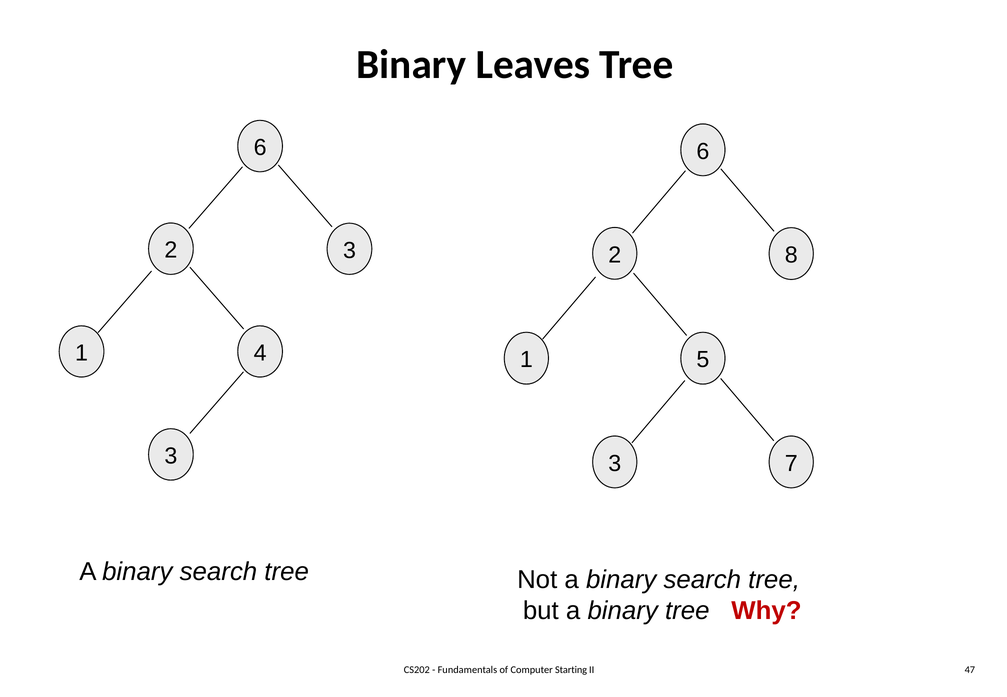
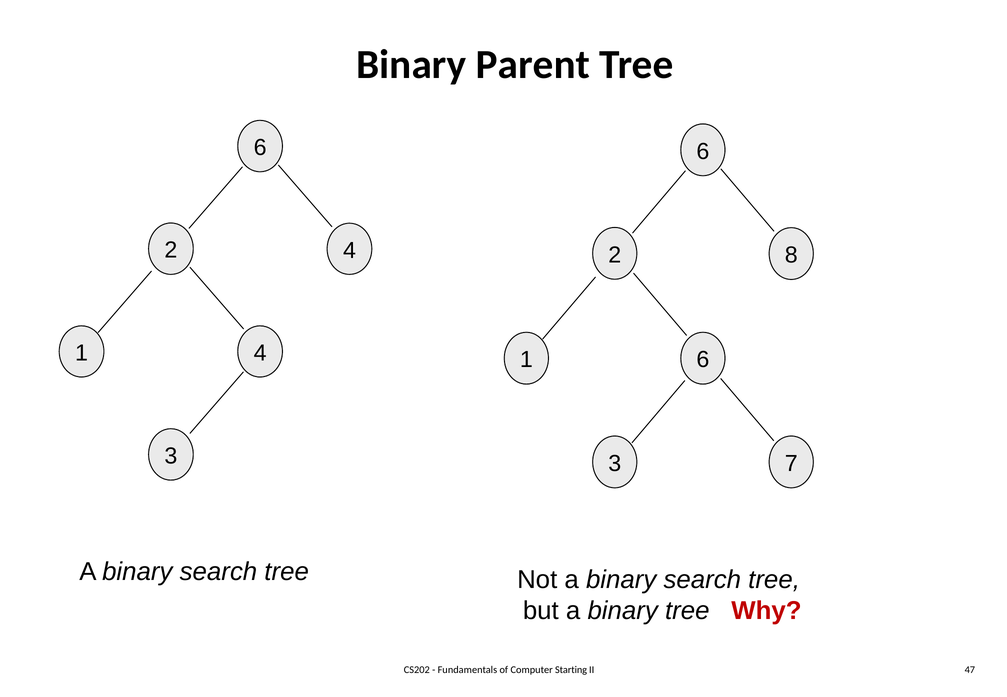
Leaves: Leaves -> Parent (533, 65)
2 3: 3 -> 4 (349, 250)
1 5: 5 -> 6 (703, 360)
